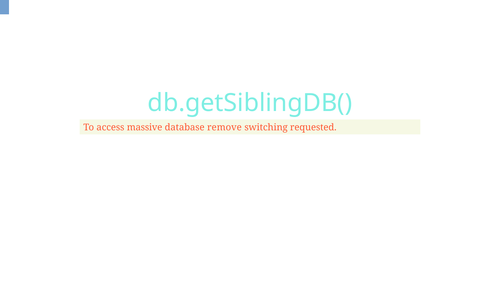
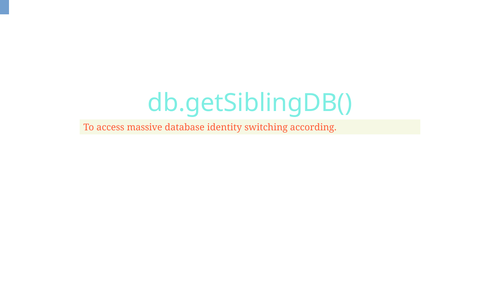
remove: remove -> identity (224, 128)
requested: requested -> according (313, 128)
